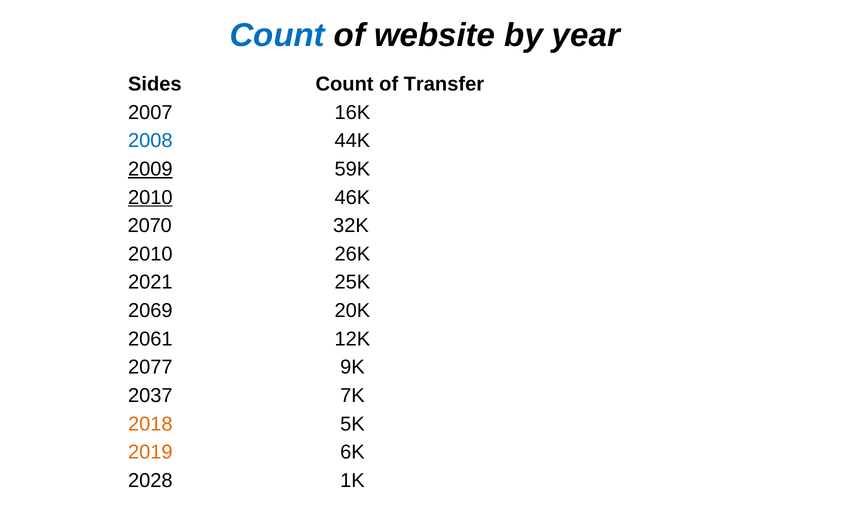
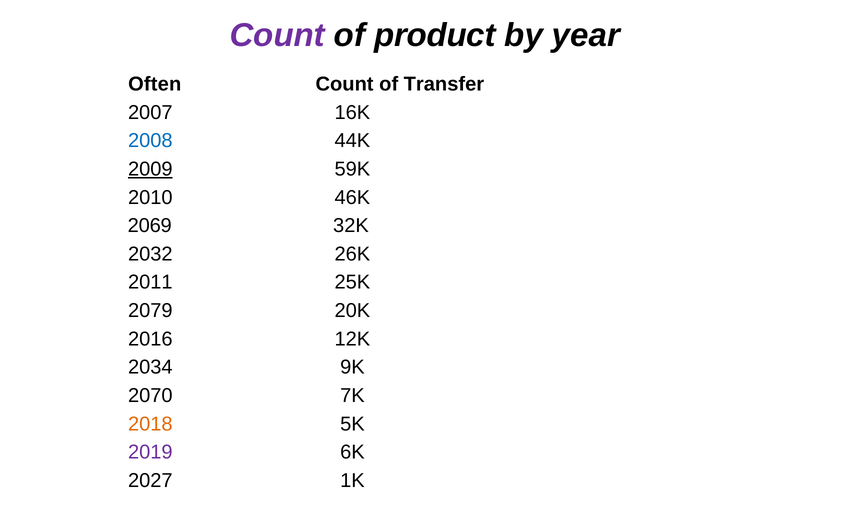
Count colour: blue -> purple (277, 35)
website: website -> product (435, 35)
Sides: Sides -> Often (155, 84)
2010 underline: present -> none (150, 197)
2070: 2070 -> 2069 (150, 226)
2010: 2010 -> 2032 (150, 254)
2021: 2021 -> 2011 (150, 283)
2069: 2069 -> 2079 (150, 311)
2061: 2061 -> 2016 (150, 339)
2077: 2077 -> 2034 (150, 368)
2037: 2037 -> 2070 (150, 396)
2019 colour: orange -> purple (150, 453)
2028: 2028 -> 2027 (150, 481)
